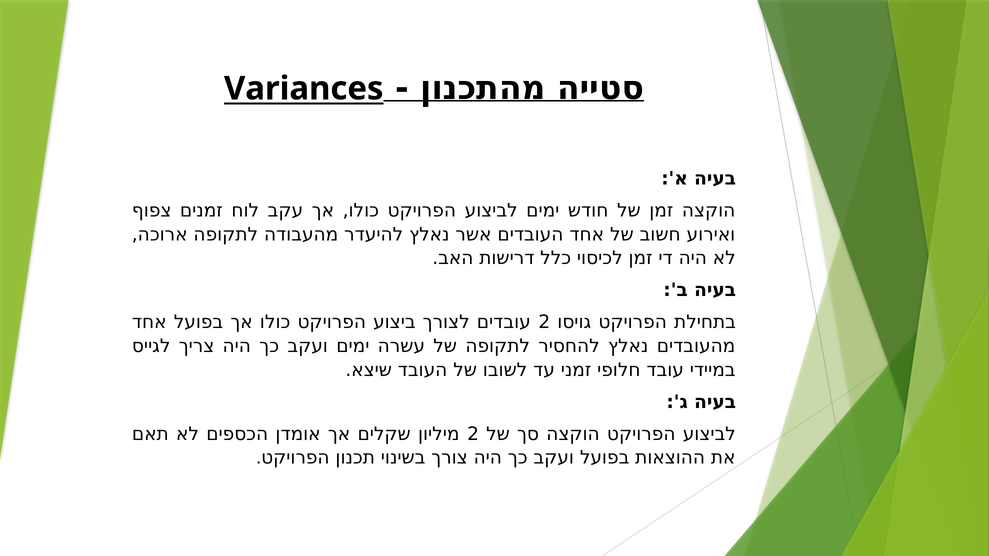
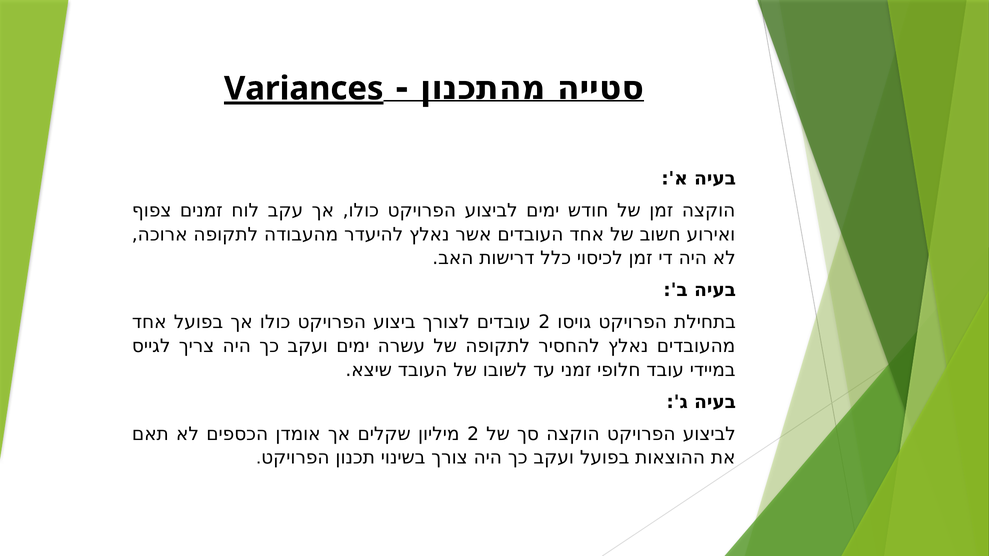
Variances underline: none -> present (304, 89)
